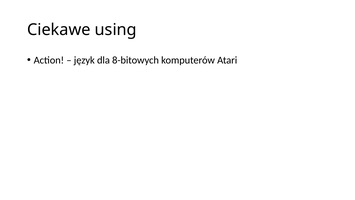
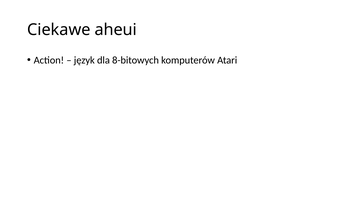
using: using -> aheui (116, 30)
